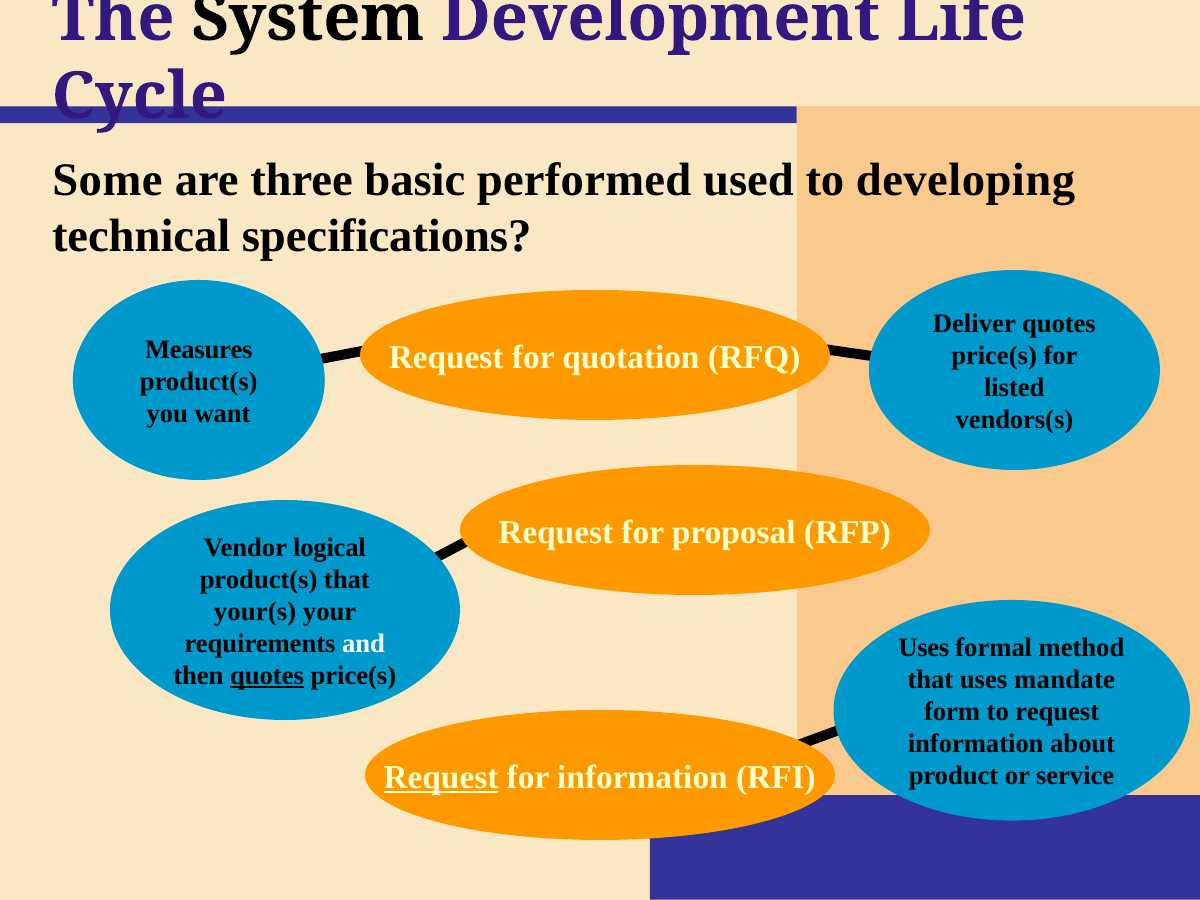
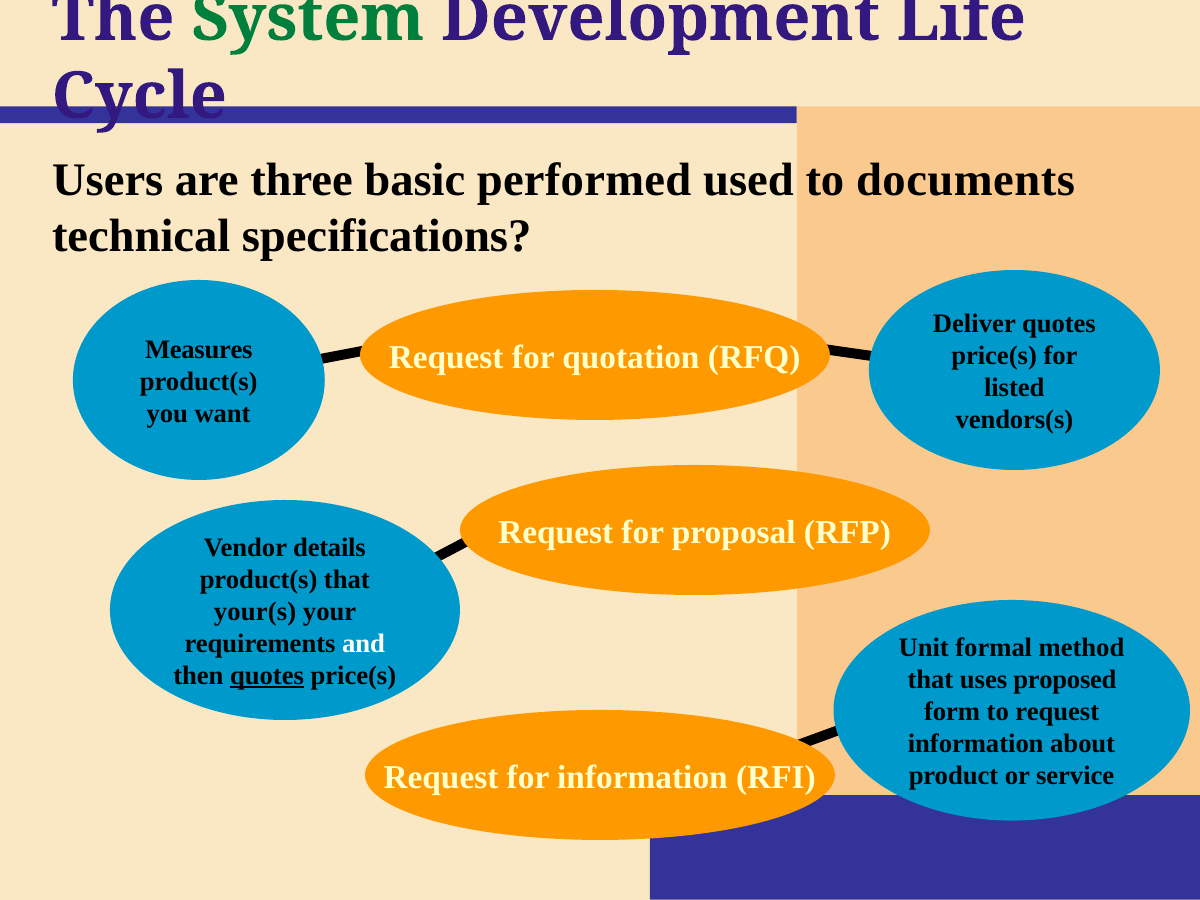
System colour: black -> green (308, 18)
Some: Some -> Users (108, 180)
developing: developing -> documents (966, 180)
logical: logical -> details (329, 548)
Uses: Uses -> Unit (924, 648)
mandate: mandate -> proposed (1065, 680)
Request underline: present -> none (441, 777)
